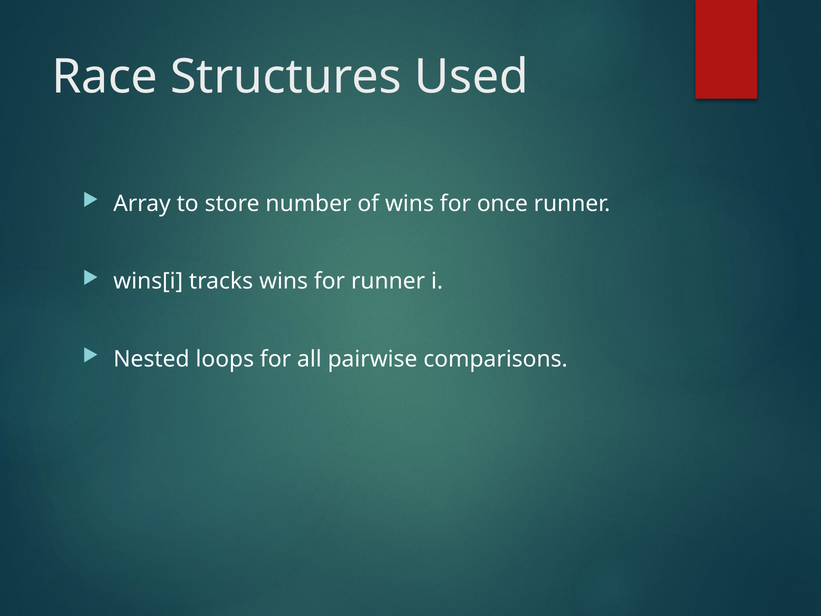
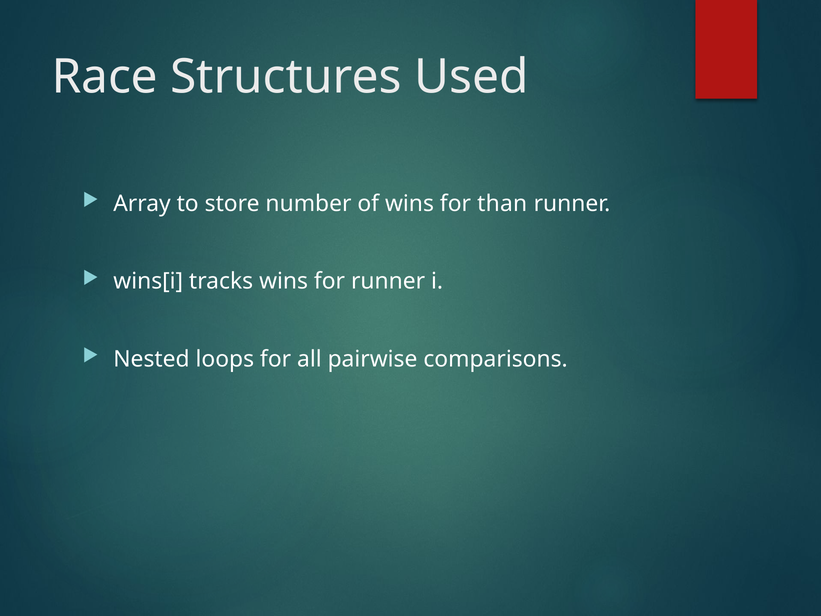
once: once -> than (502, 204)
